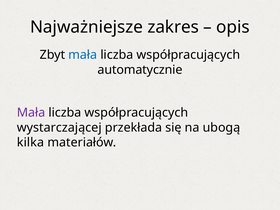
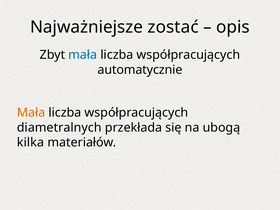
zakres: zakres -> zostać (173, 27)
Mała colour: purple -> orange (31, 113)
wystarczającej: wystarczającej -> diametralnych (59, 127)
